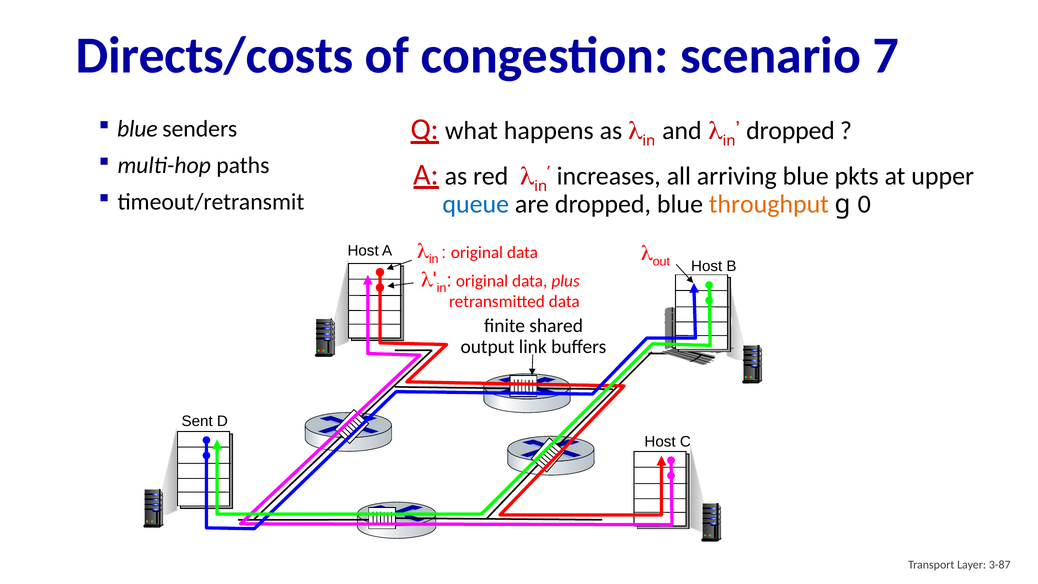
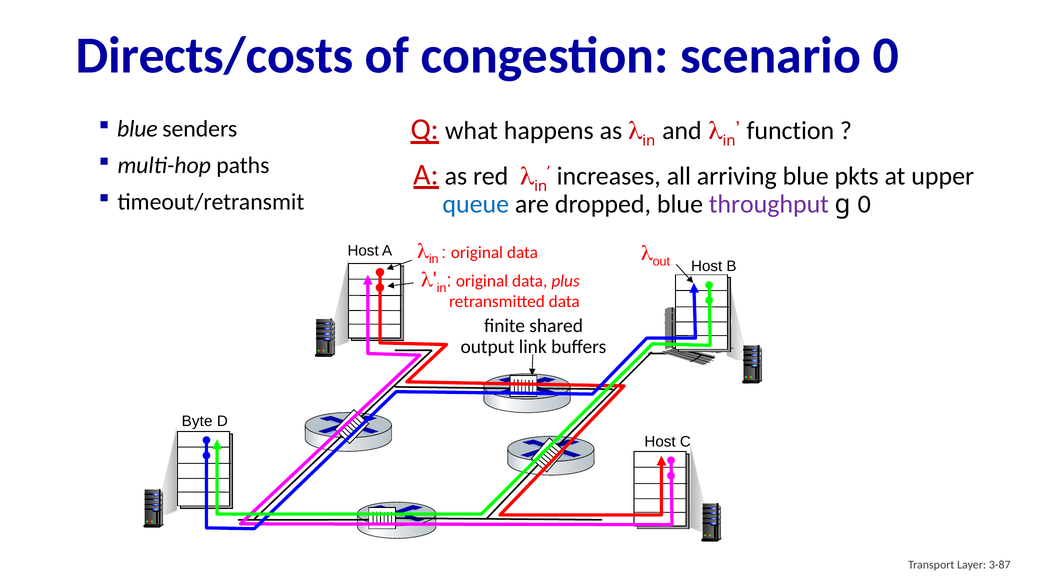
scenario 7: 7 -> 0 (886, 56)
dropped: dropped -> function (790, 131)
throughput colour: orange -> purple (769, 204)
Sent: Sent -> Byte (197, 421)
